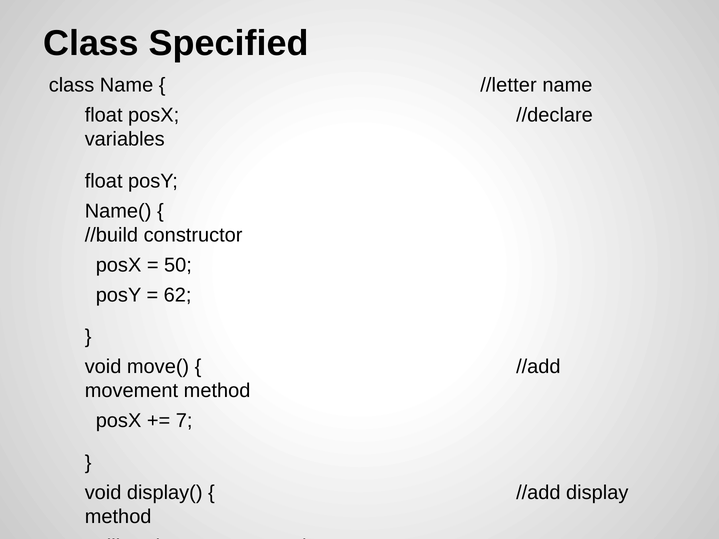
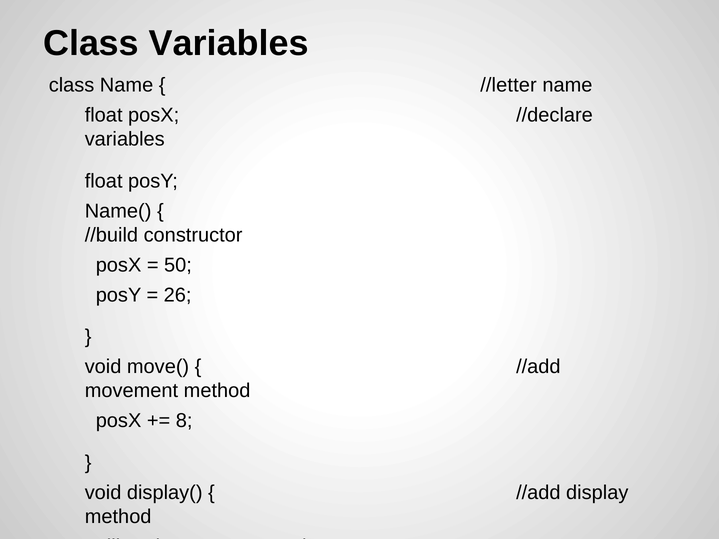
Class Specified: Specified -> Variables (229, 43)
62: 62 -> 26 (178, 295)
7: 7 -> 8 (184, 421)
